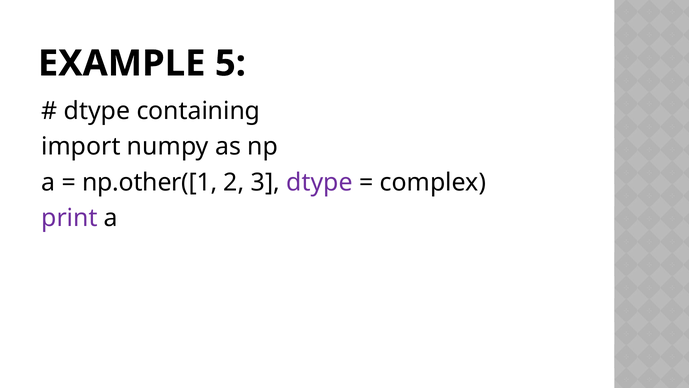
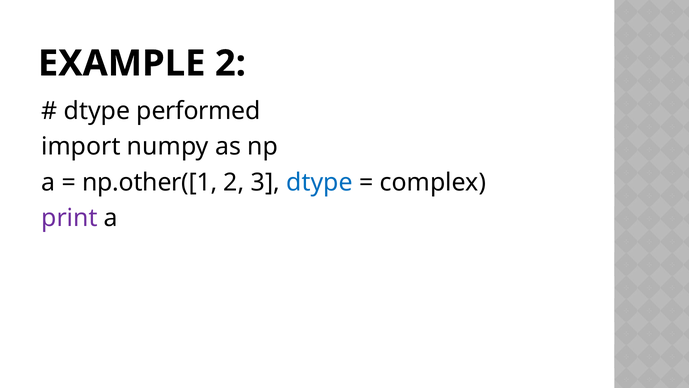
EXAMPLE 5: 5 -> 2 (230, 63)
containing: containing -> performed (198, 111)
dtype colour: purple -> blue (320, 182)
